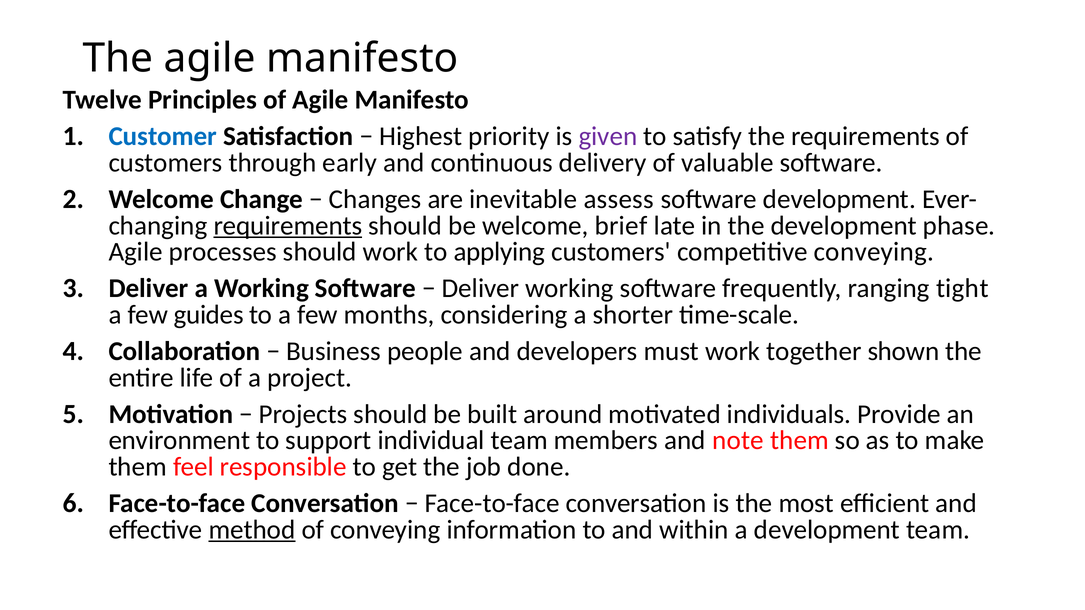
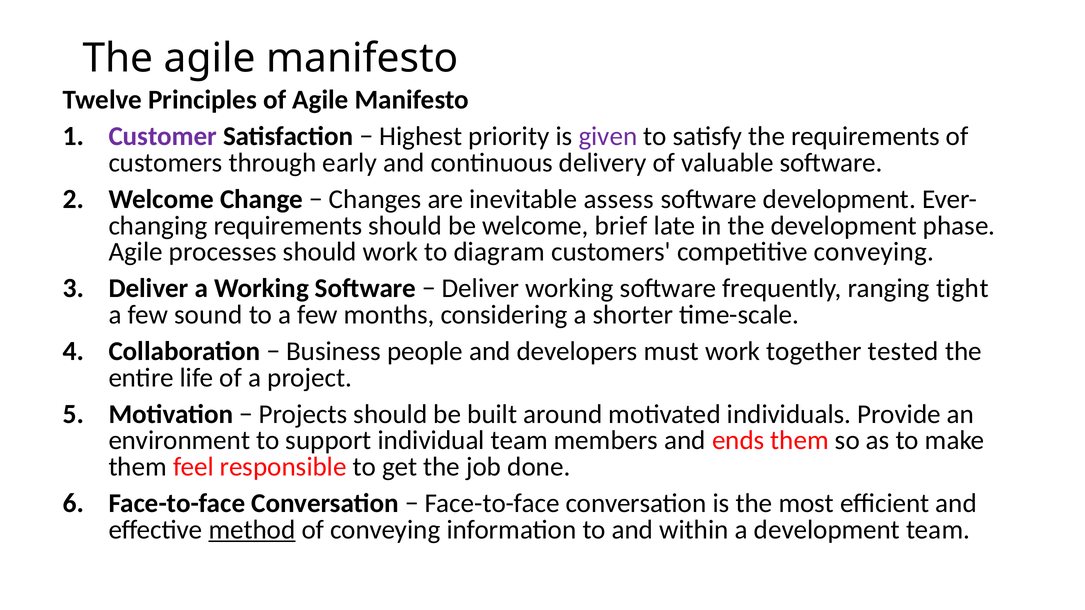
Customer colour: blue -> purple (163, 136)
requirements underline: present -> none (288, 226)
applying: applying -> diagram (499, 252)
guides: guides -> sound (208, 315)
shown: shown -> tested (903, 351)
note: note -> ends (738, 441)
